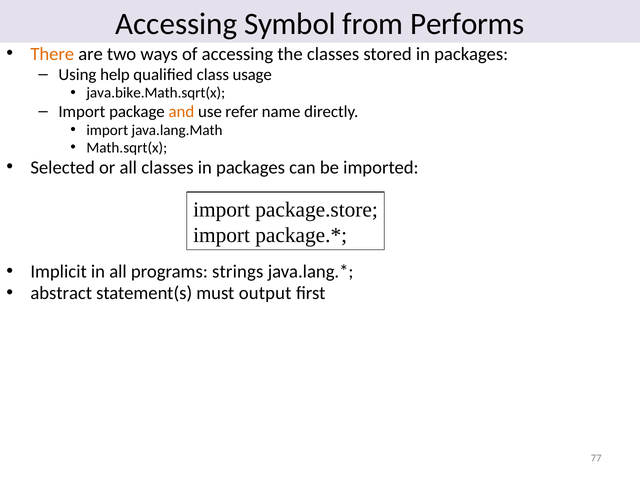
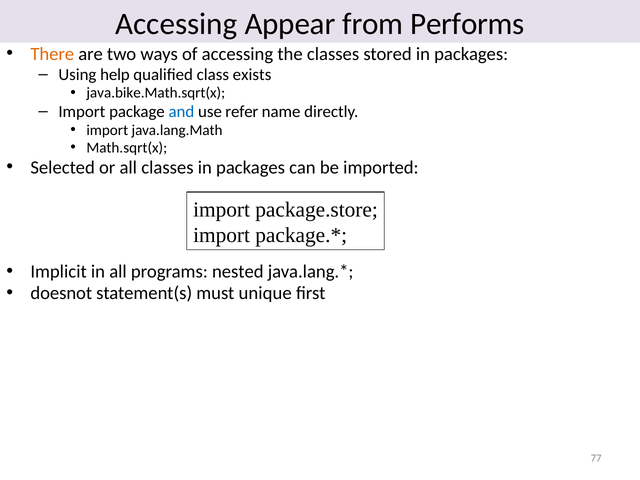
Symbol: Symbol -> Appear (290, 24)
usage: usage -> exists (252, 75)
and colour: orange -> blue (181, 112)
strings: strings -> nested (238, 272)
abstract: abstract -> doesnot (61, 293)
output: output -> unique (265, 293)
